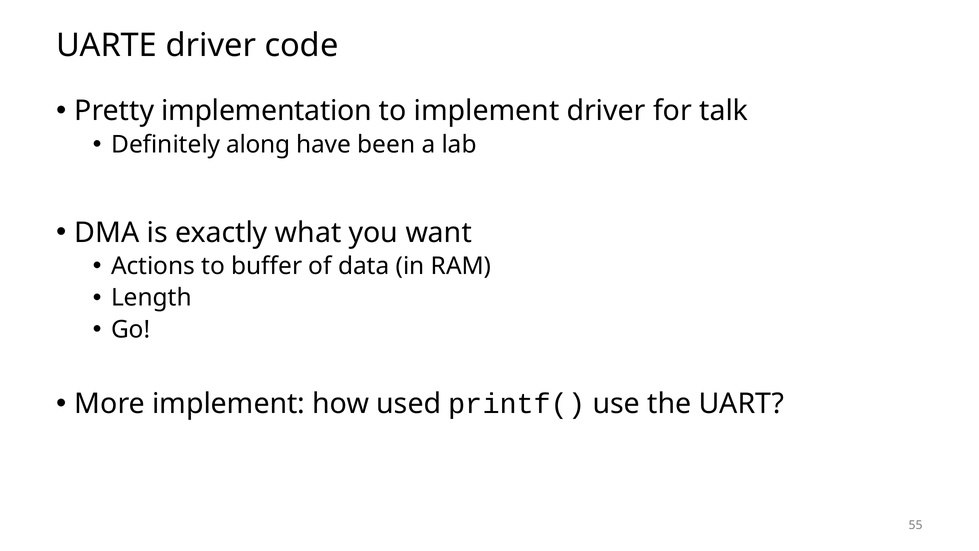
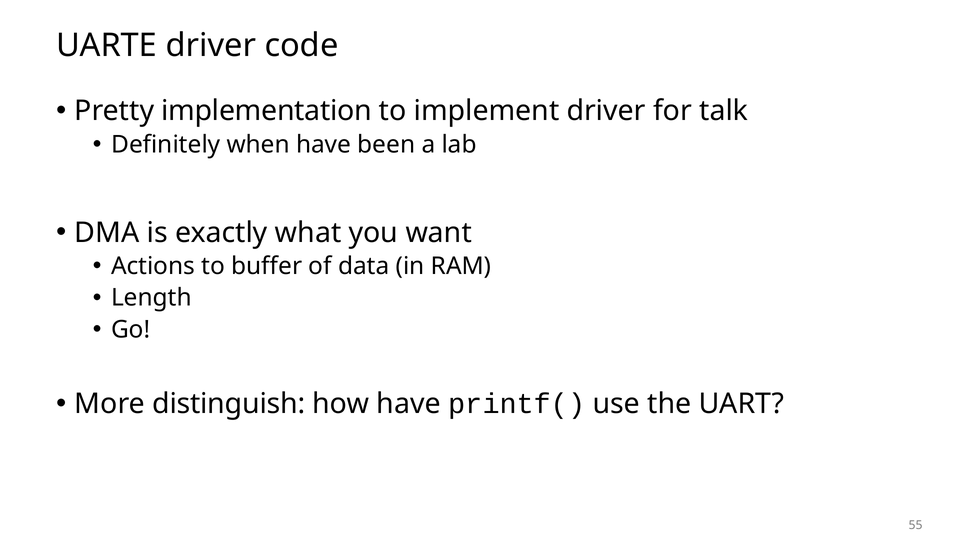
along: along -> when (258, 144)
More implement: implement -> distinguish (229, 404)
how used: used -> have (409, 404)
